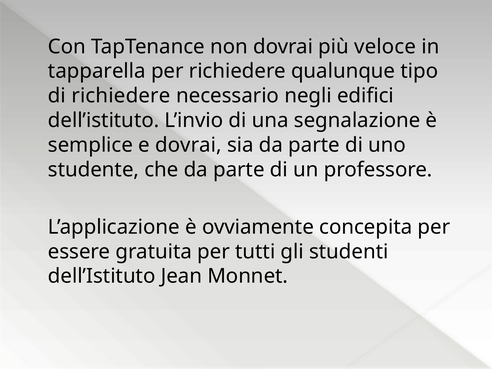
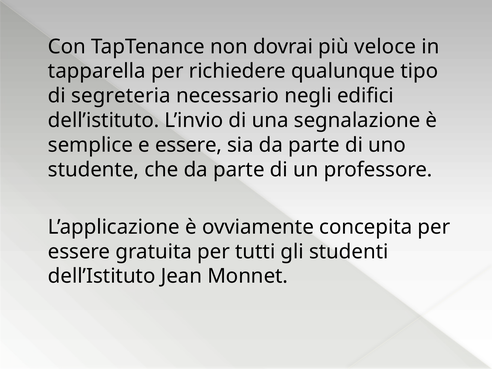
di richiedere: richiedere -> segreteria (121, 96)
e dovrai: dovrai -> essere (189, 145)
